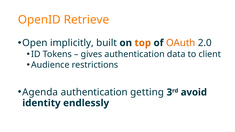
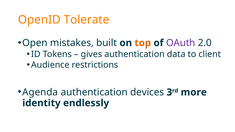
Retrieve: Retrieve -> Tolerate (87, 20)
implicitly: implicitly -> mistakes (72, 43)
OAuth colour: orange -> purple (181, 43)
getting: getting -> devices (147, 92)
avoid: avoid -> more (194, 92)
